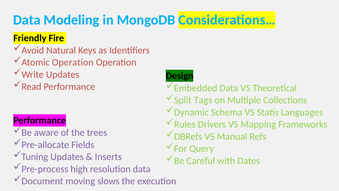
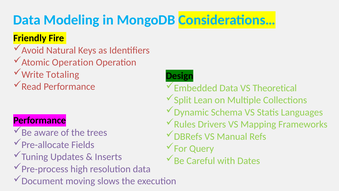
Write Updates: Updates -> Totaling (63, 74)
Tags: Tags -> Lean (203, 100)
